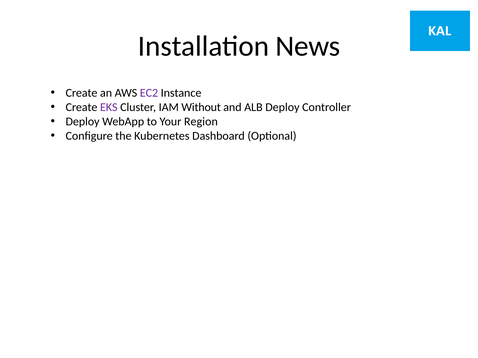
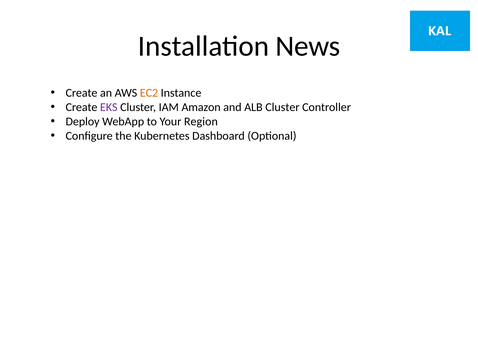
EC2 colour: purple -> orange (149, 93)
Without: Without -> Amazon (201, 108)
ALB Deploy: Deploy -> Cluster (282, 108)
